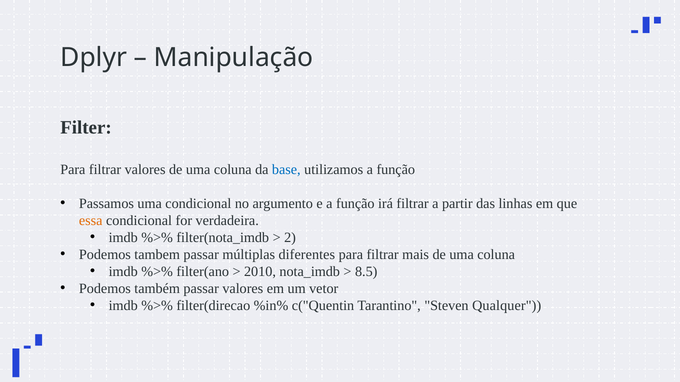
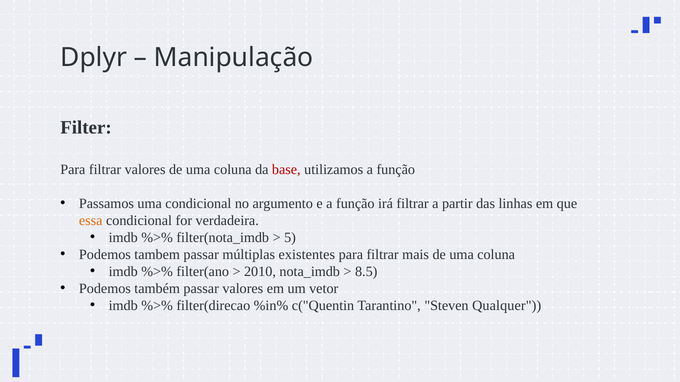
base colour: blue -> red (286, 170)
2: 2 -> 5 (290, 238)
diferentes: diferentes -> existentes (307, 255)
